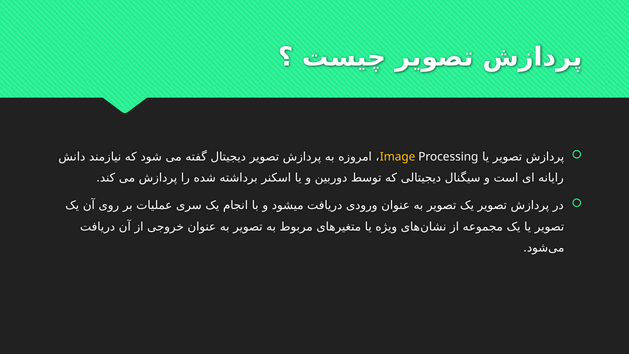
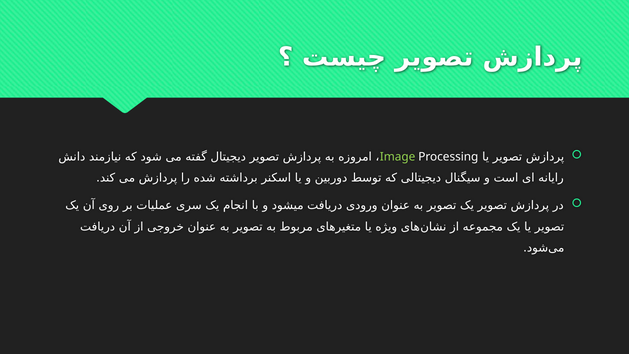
Image colour: yellow -> light green (398, 157)
